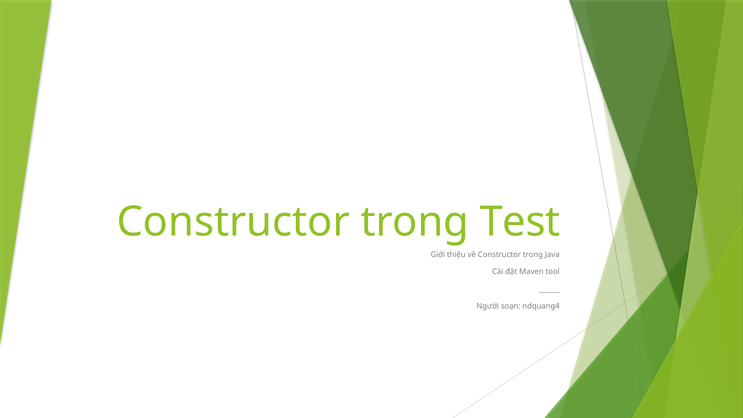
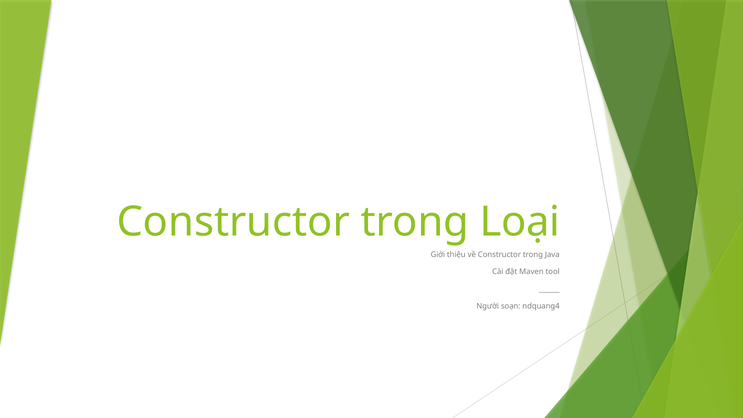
Test: Test -> Loại (520, 222)
